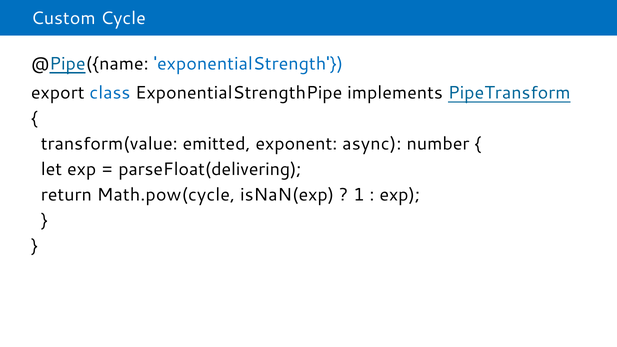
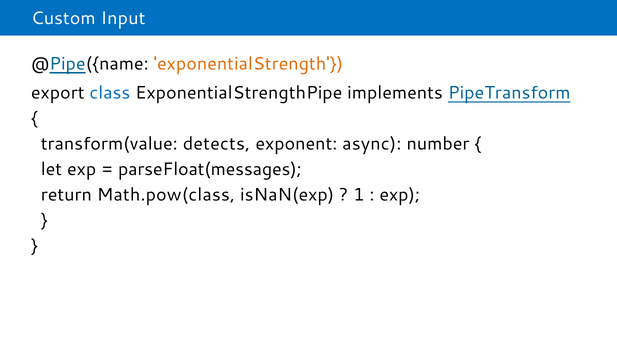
Cycle: Cycle -> Input (123, 18)
exponentialStrength colour: blue -> orange (248, 64)
emitted: emitted -> detects (216, 144)
parseFloat(delivering: parseFloat(delivering -> parseFloat(messages (210, 169)
Math.pow(cycle: Math.pow(cycle -> Math.pow(class (166, 195)
